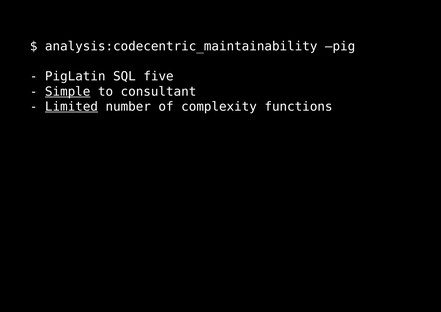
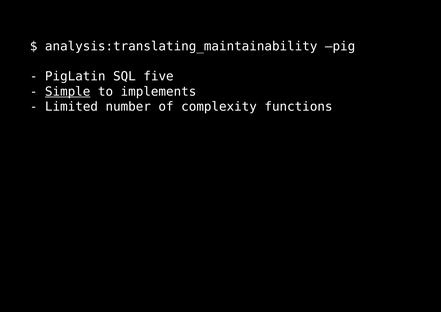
analysis:codecentric_maintainability: analysis:codecentric_maintainability -> analysis:translating_maintainability (181, 46)
consultant: consultant -> implements (158, 92)
Limited underline: present -> none (71, 107)
